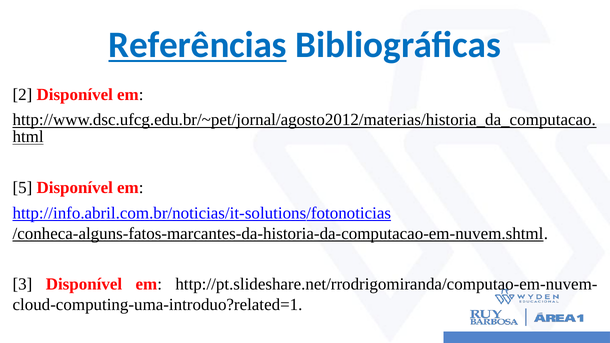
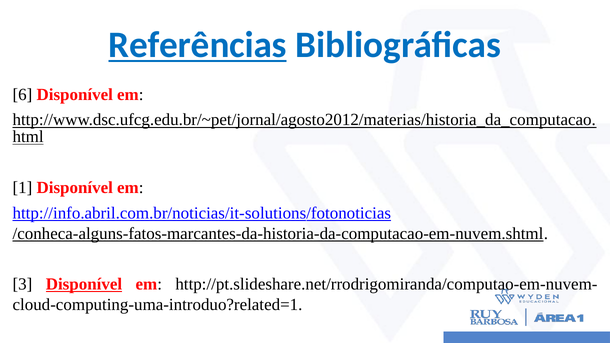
2: 2 -> 6 (22, 94)
5: 5 -> 1 (22, 188)
Disponível underline: none -> present (84, 284)
